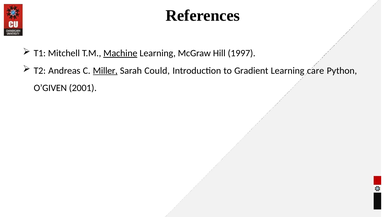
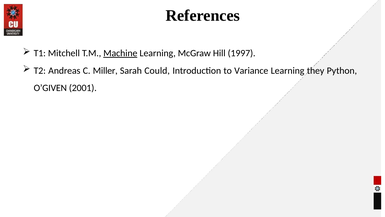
Miller underline: present -> none (105, 70)
Gradient: Gradient -> Variance (251, 70)
care: care -> they (316, 70)
